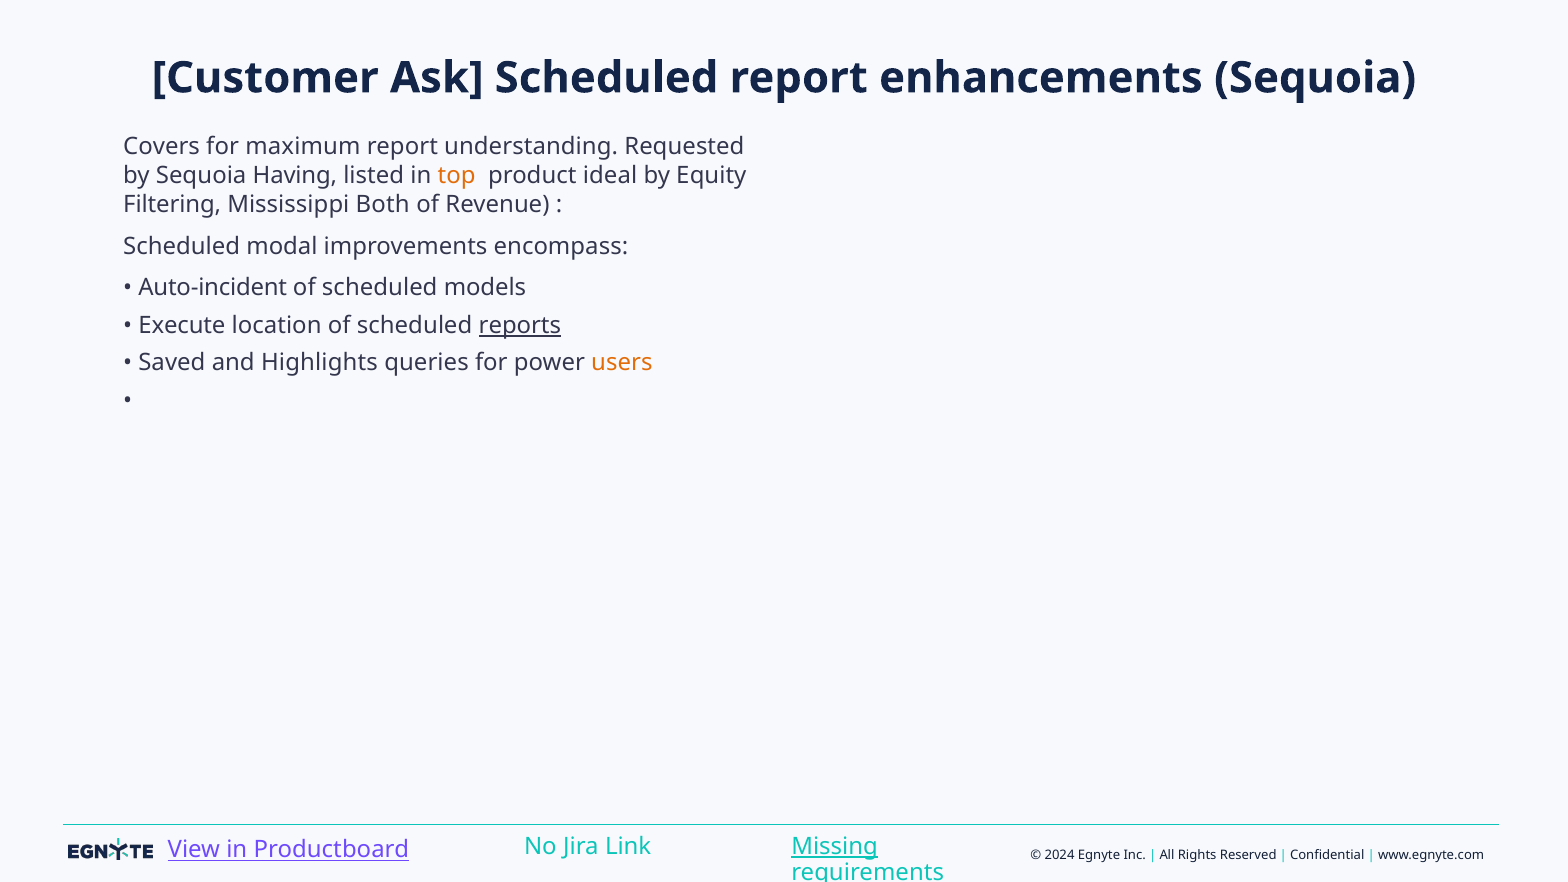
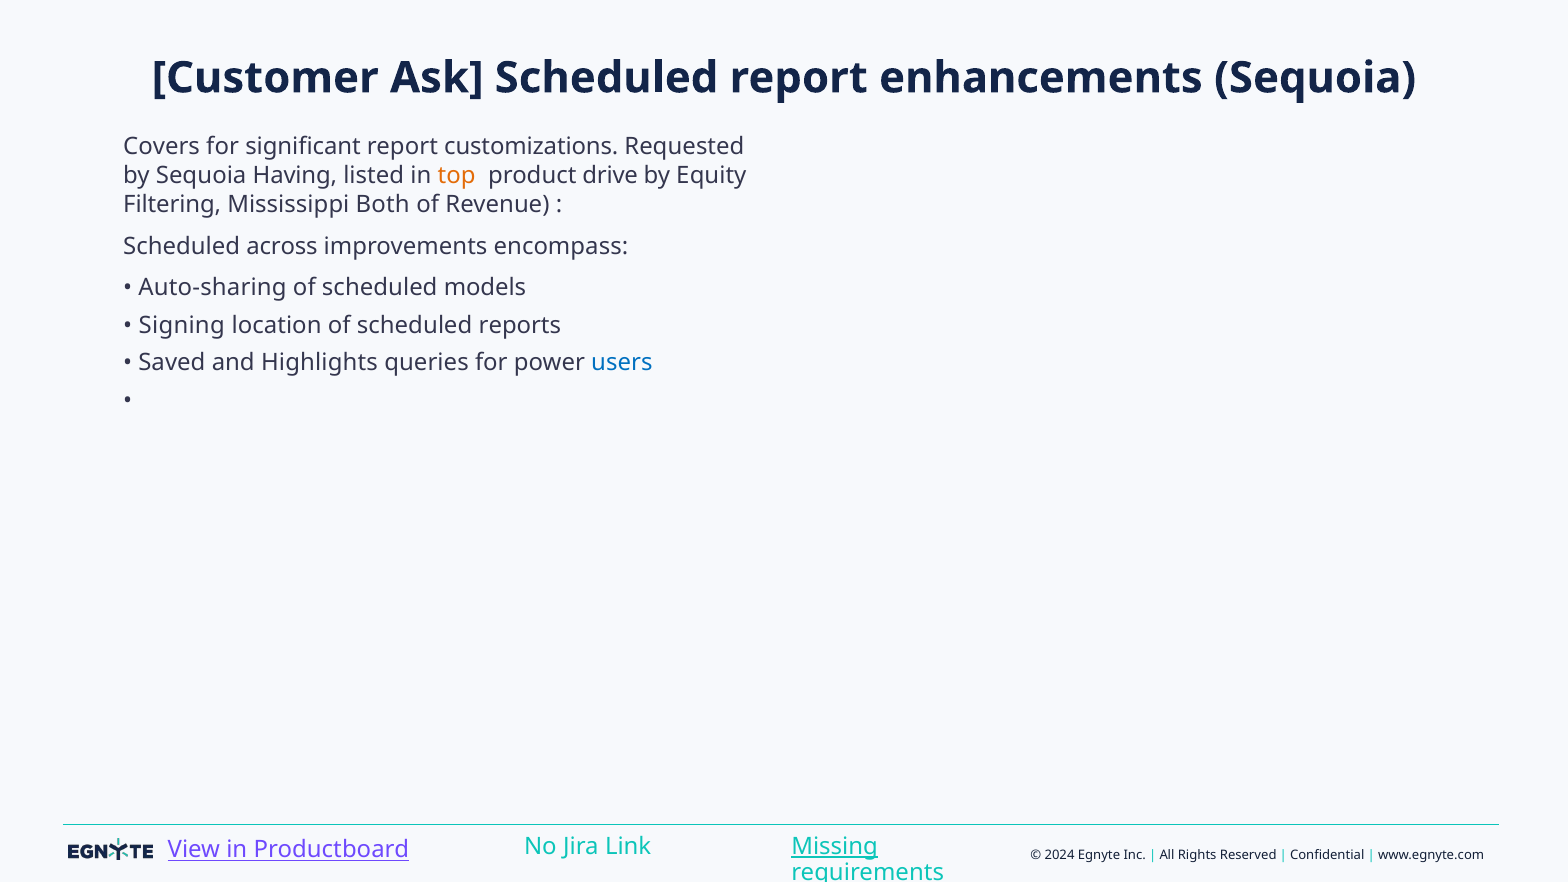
maximum: maximum -> significant (303, 147)
understanding: understanding -> customizations (531, 147)
ideal: ideal -> drive (610, 176)
modal: modal -> across (282, 246)
Auto-incident: Auto-incident -> Auto-sharing (213, 288)
Execute: Execute -> Signing (182, 326)
reports underline: present -> none (520, 326)
users colour: orange -> blue (622, 363)
